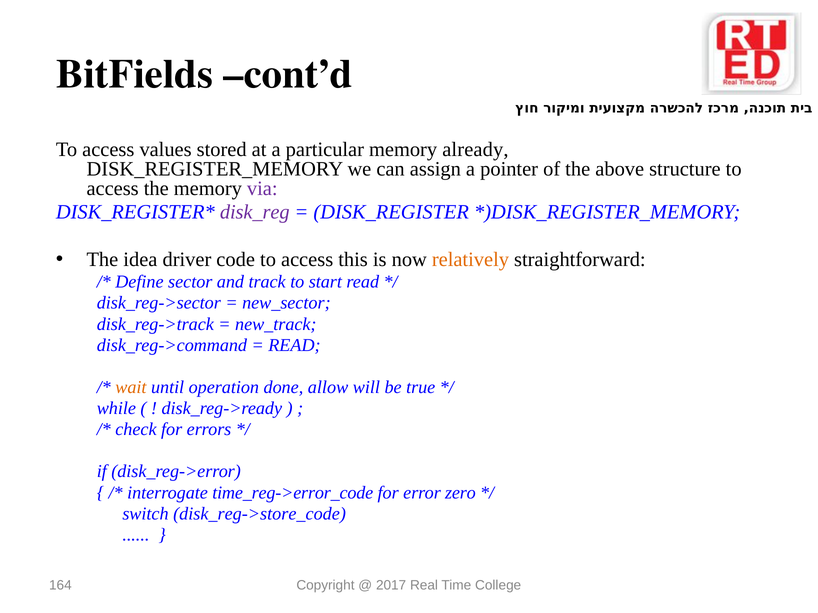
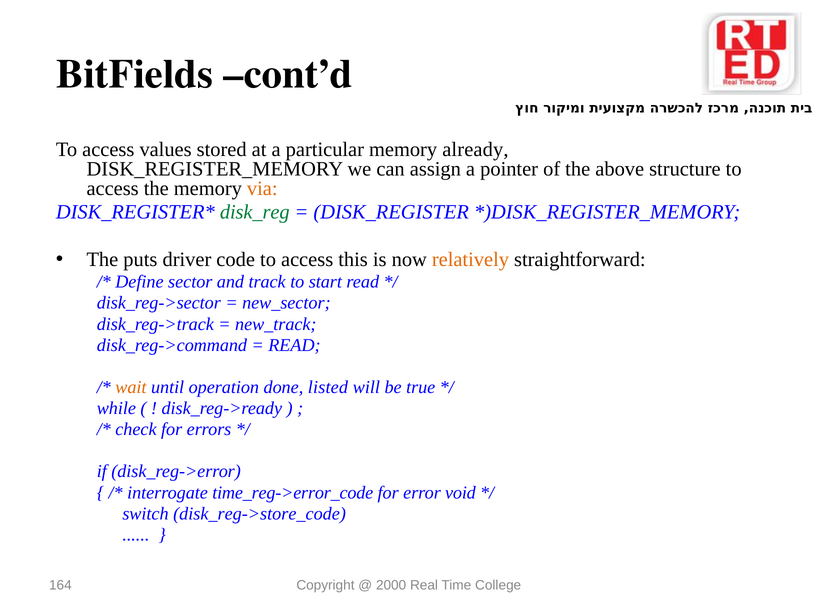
via colour: purple -> orange (262, 189)
disk_reg colour: purple -> green (255, 212)
idea: idea -> puts (140, 260)
allow: allow -> listed (328, 388)
zero: zero -> void (460, 493)
2017: 2017 -> 2000 (391, 586)
